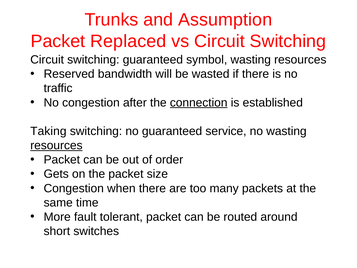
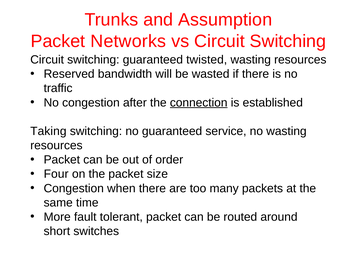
Replaced: Replaced -> Networks (128, 41)
symbol: symbol -> twisted (207, 60)
resources underline: present -> none (56, 145)
Gets: Gets -> Four (56, 174)
